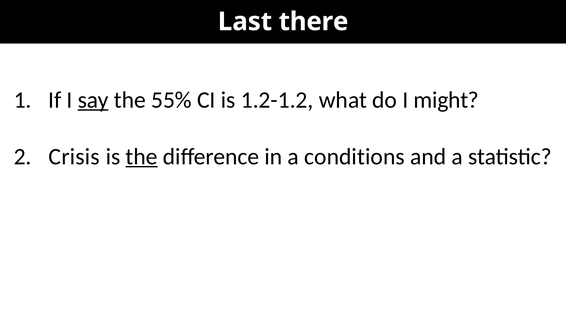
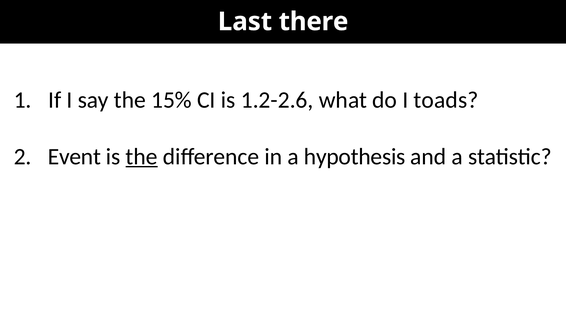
say underline: present -> none (93, 100)
55%: 55% -> 15% (171, 100)
1.2-1.2: 1.2-1.2 -> 1.2-2.6 (277, 100)
might: might -> toads (446, 100)
Crisis: Crisis -> Event (74, 156)
conditions: conditions -> hypothesis (355, 156)
